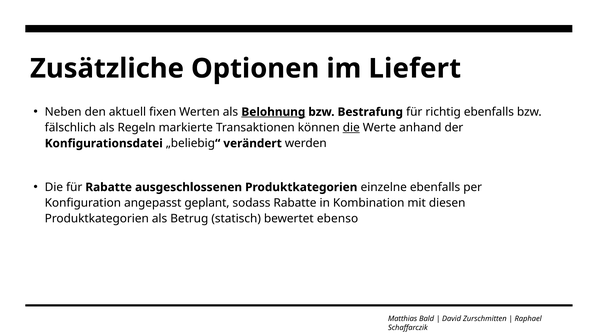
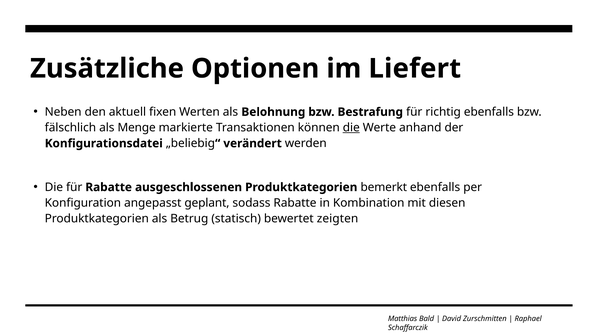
Belohnung underline: present -> none (273, 112)
Regeln: Regeln -> Menge (137, 128)
einzelne: einzelne -> bemerkt (384, 187)
ebenso: ebenso -> zeigten (338, 219)
